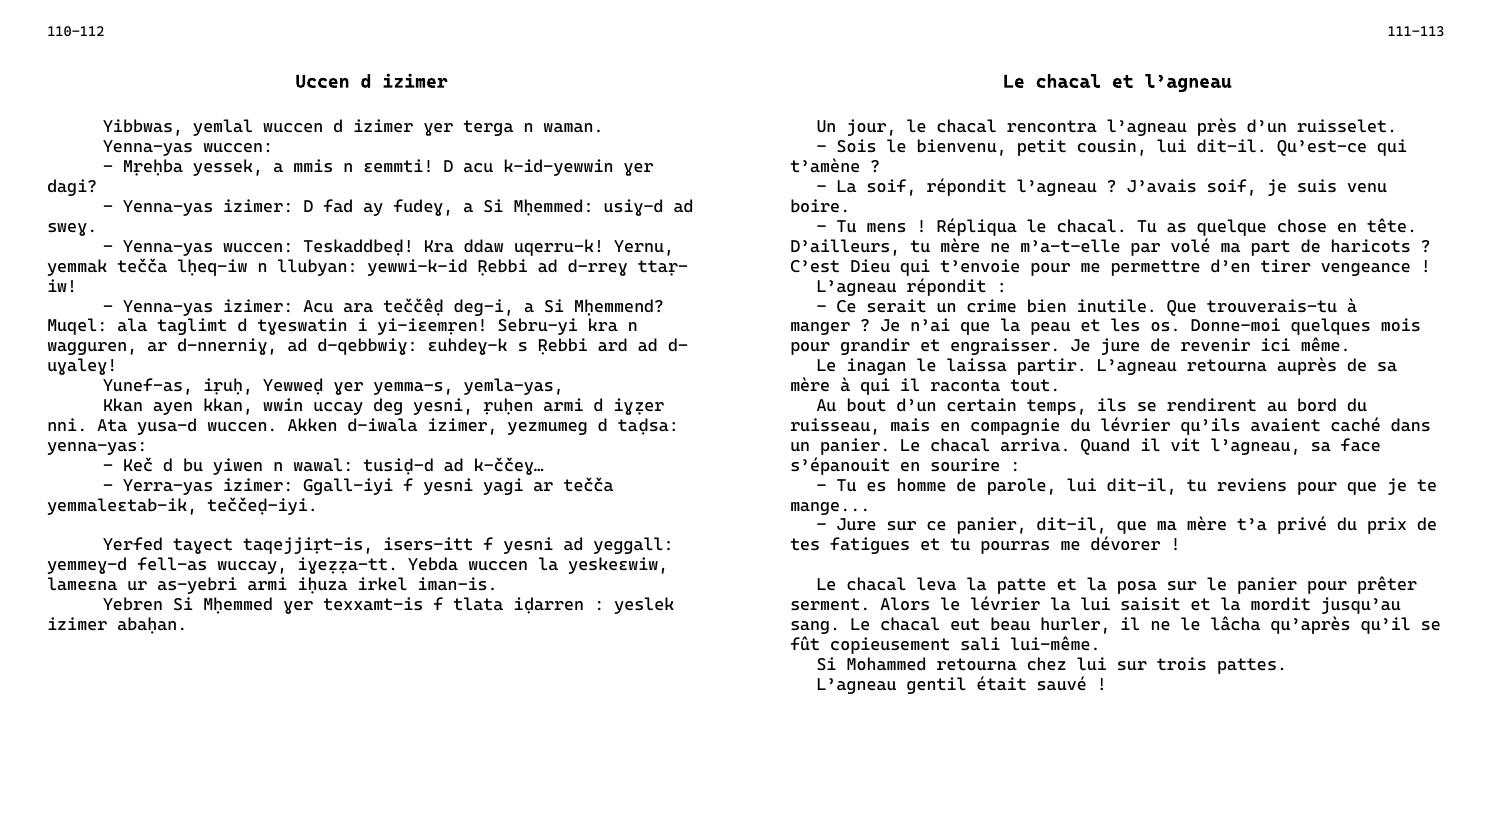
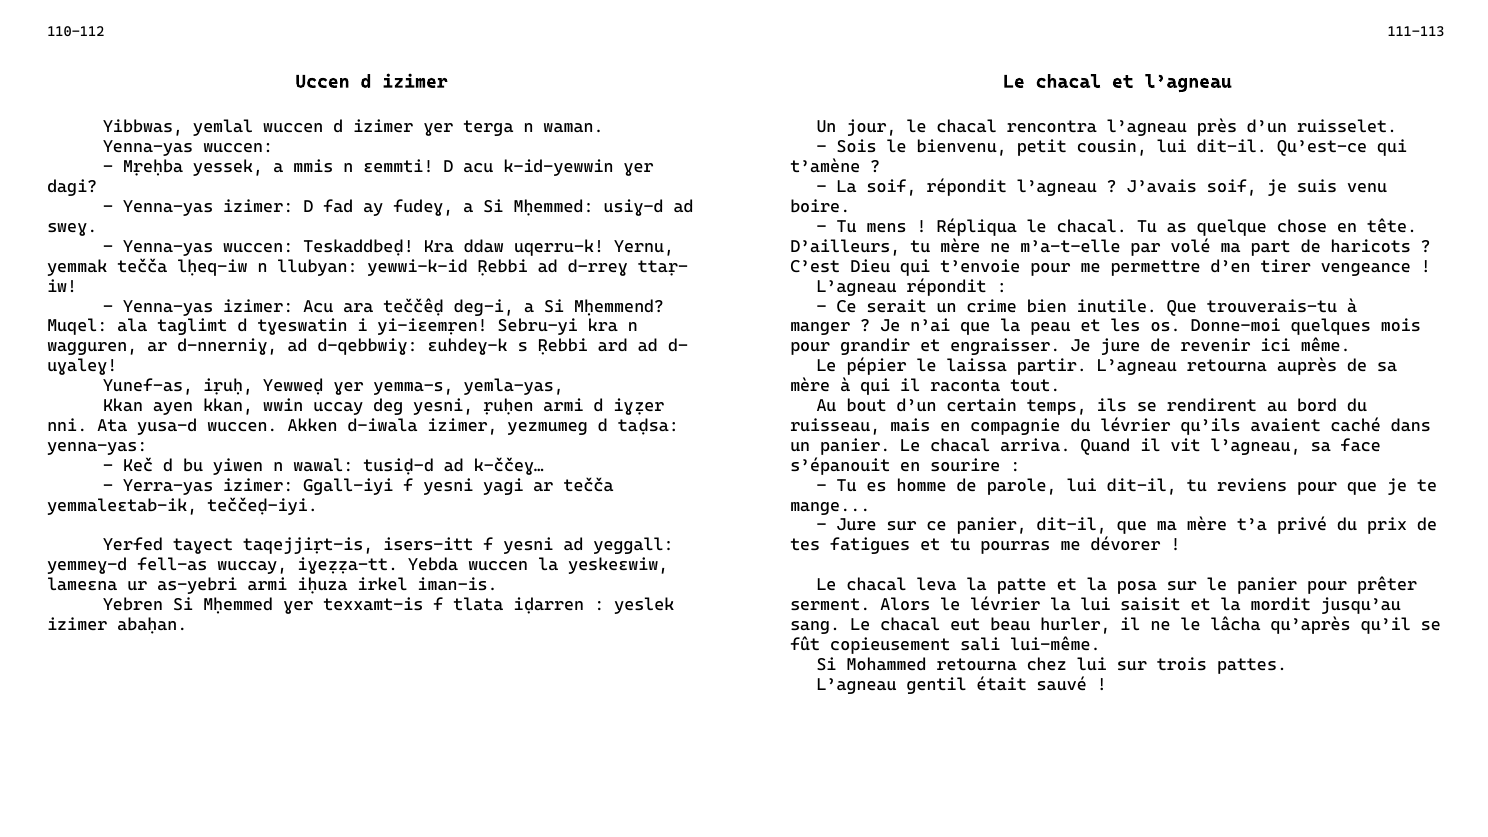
inagan: inagan -> pépier (877, 366)
